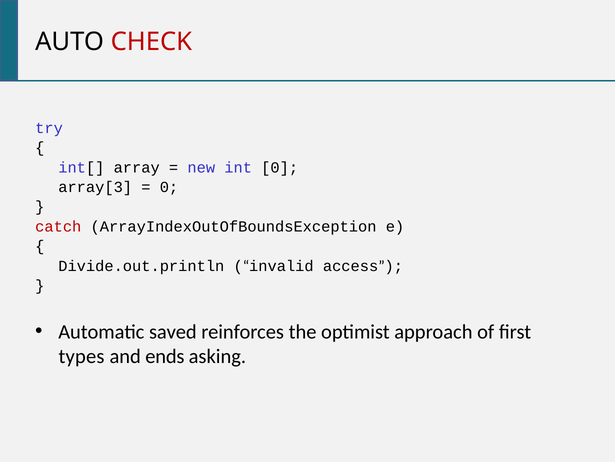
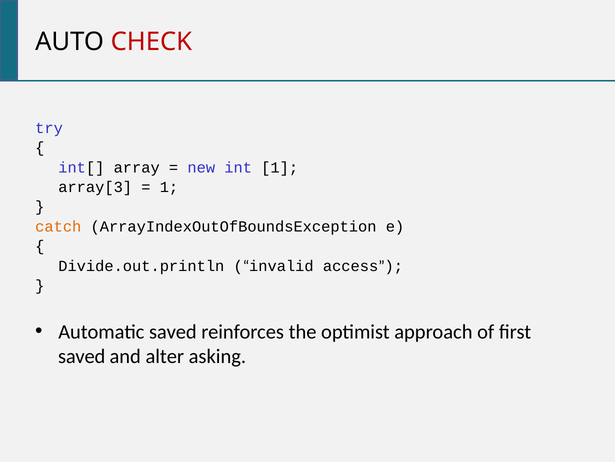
int 0: 0 -> 1 (280, 167)
0: 0 -> 1 (169, 187)
catch colour: red -> orange (58, 226)
types: types -> saved (82, 356)
ends: ends -> alter (165, 356)
